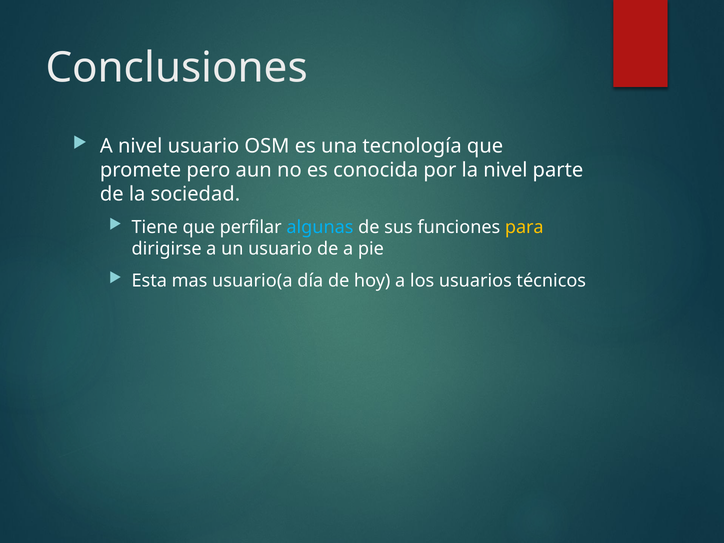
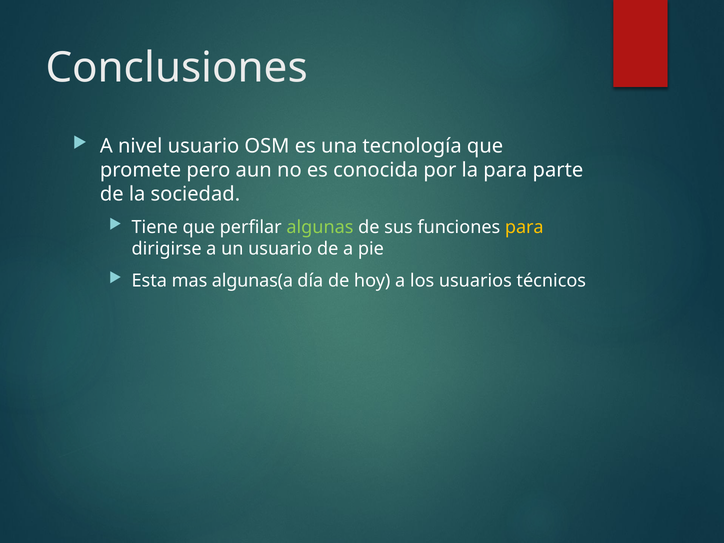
la nivel: nivel -> para (505, 170)
algunas colour: light blue -> light green (320, 227)
usuario(a: usuario(a -> algunas(a (252, 281)
